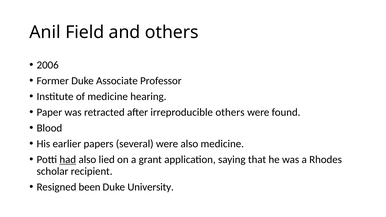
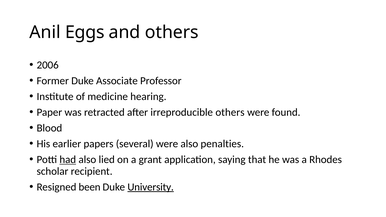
Field: Field -> Eggs (85, 32)
also medicine: medicine -> penalties (222, 144)
University underline: none -> present (151, 187)
